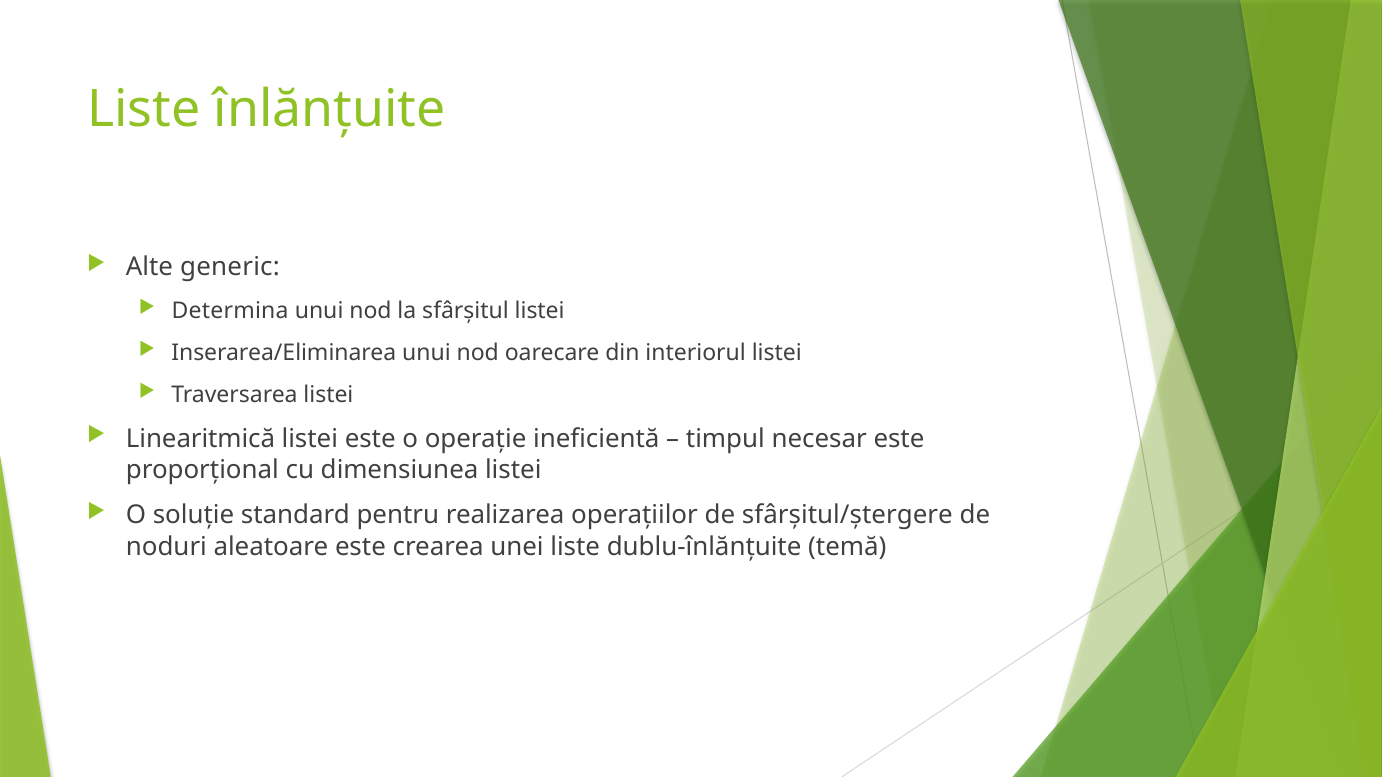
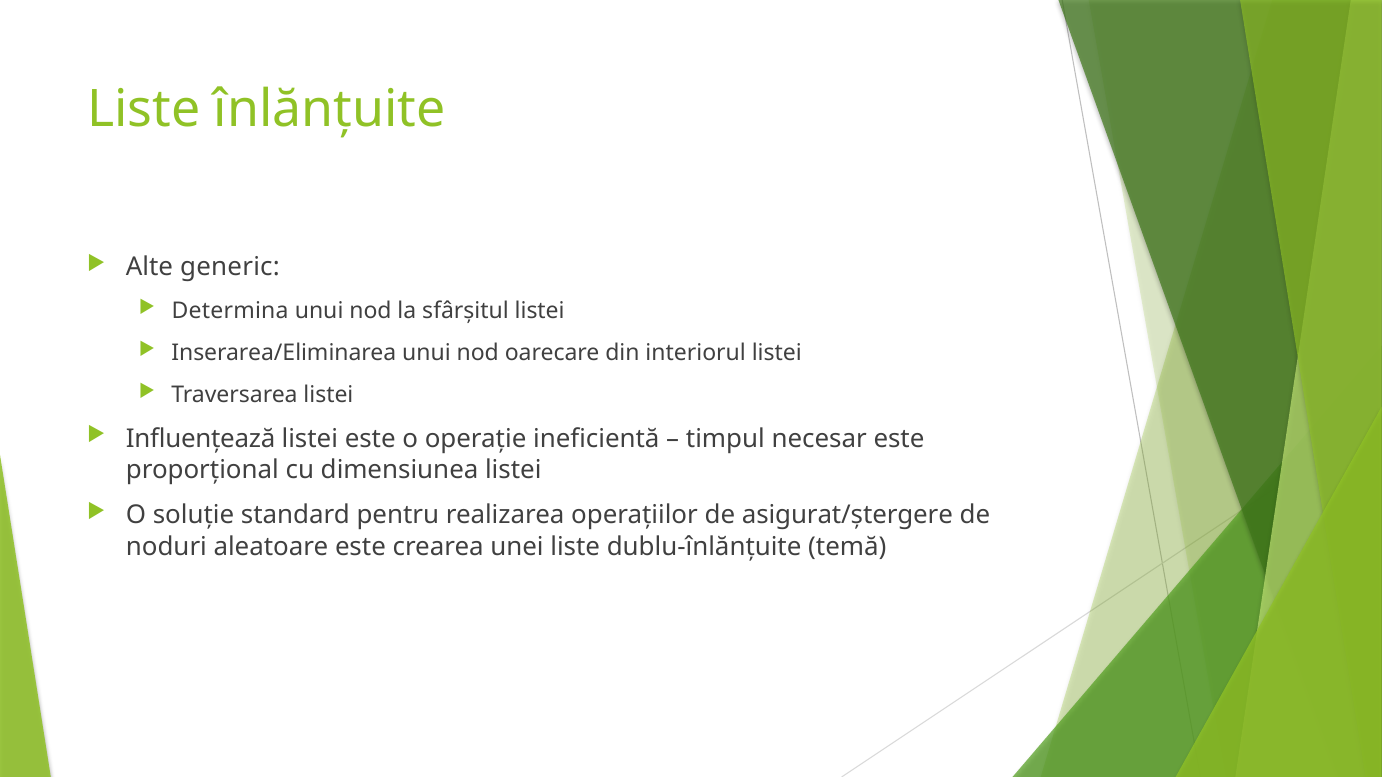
Linearitmică: Linearitmică -> Influențează (201, 439)
sfârșitul/ștergere: sfârșitul/ștergere -> asigurat/ștergere (847, 516)
